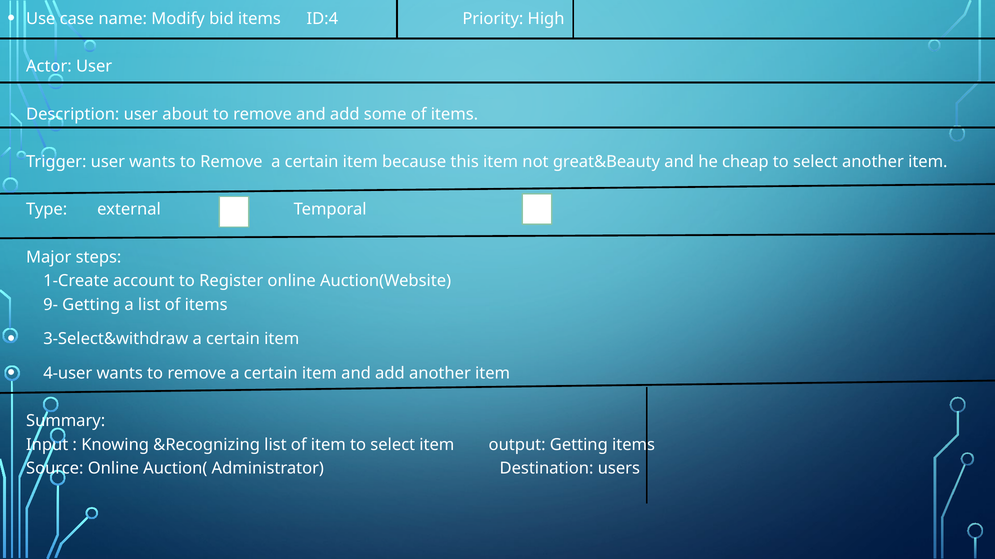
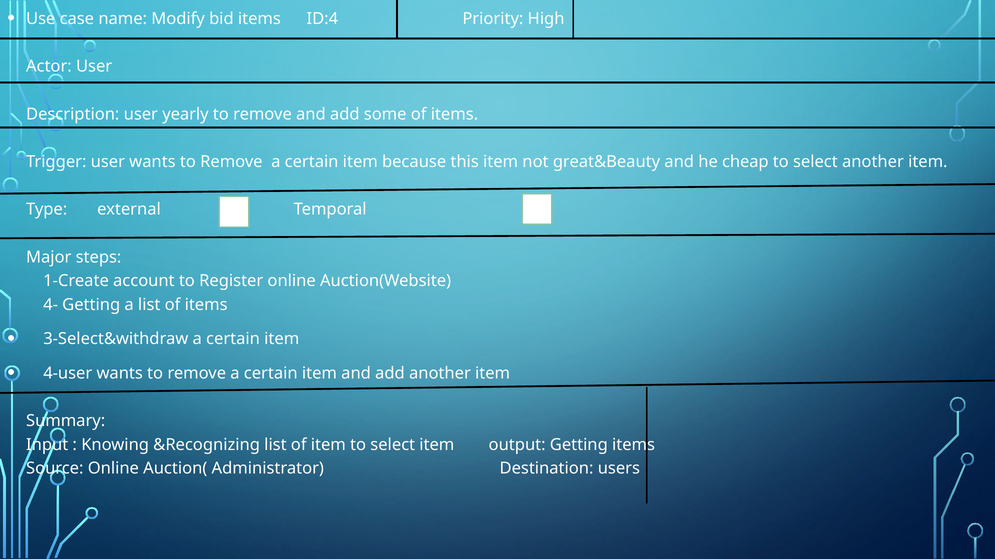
about: about -> yearly (185, 114)
9-: 9- -> 4- (51, 305)
